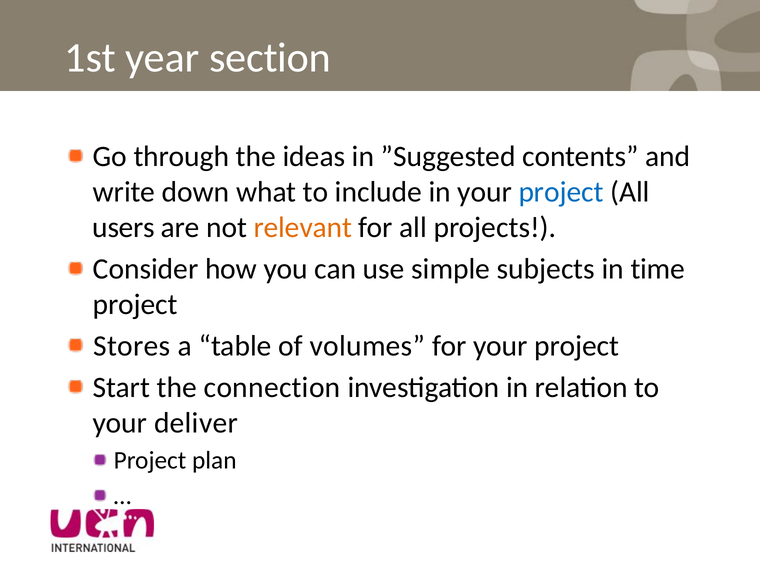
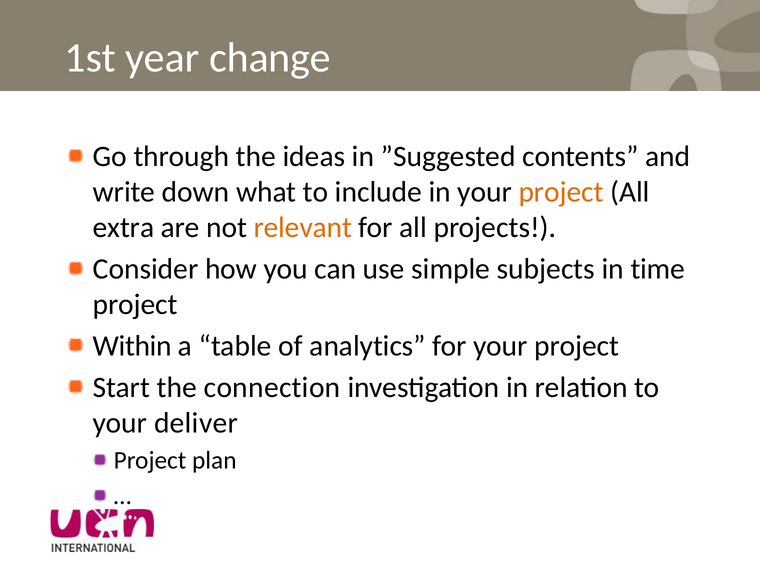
section: section -> change (270, 58)
project colour: blue -> orange (561, 192)
users: users -> extra (124, 228)
Stores: Stores -> Within (132, 346)
volumes: volumes -> analytics (368, 346)
